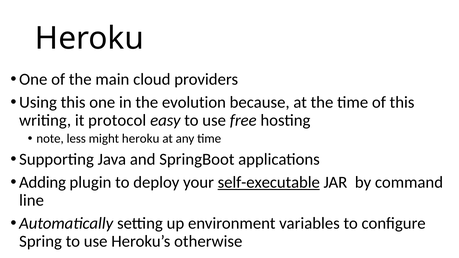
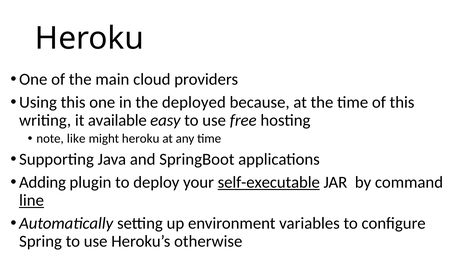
evolution: evolution -> deployed (194, 102)
protocol: protocol -> available (117, 120)
less: less -> like (76, 139)
line underline: none -> present (32, 200)
